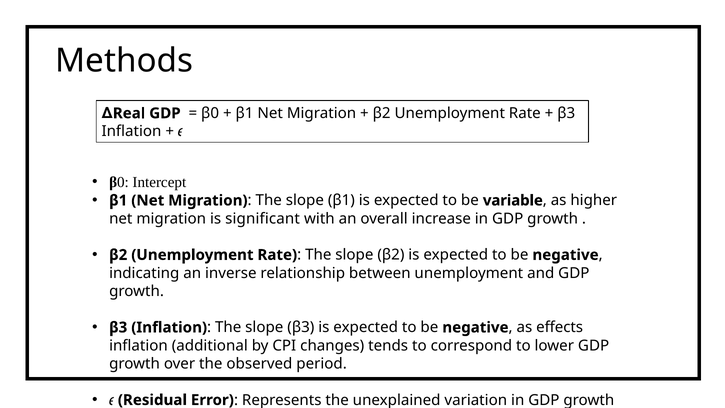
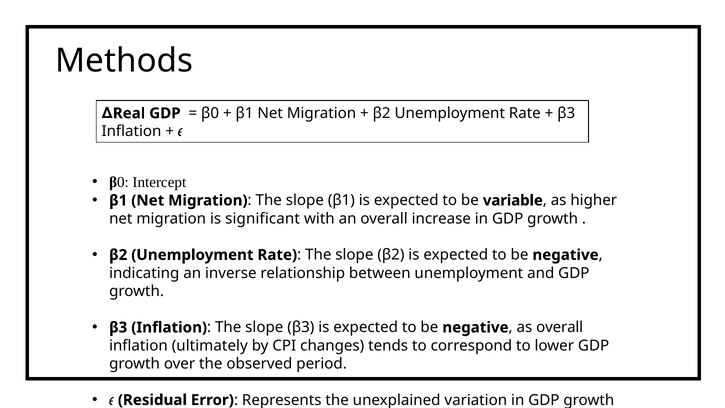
as effects: effects -> overall (560, 327)
additional: additional -> ultimately (210, 345)
